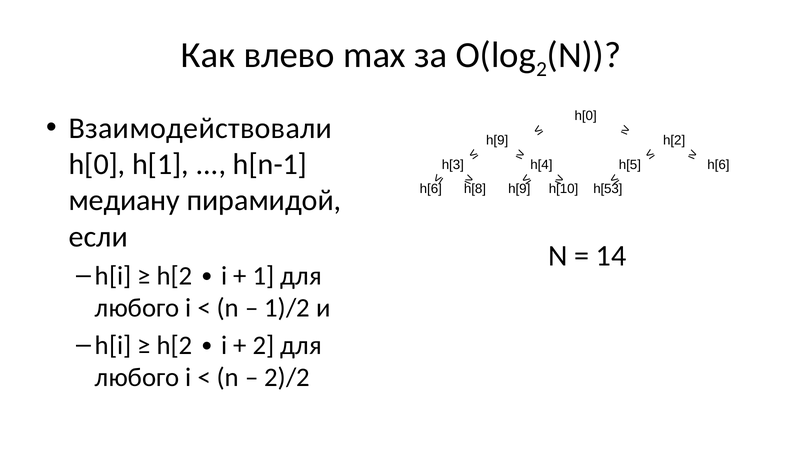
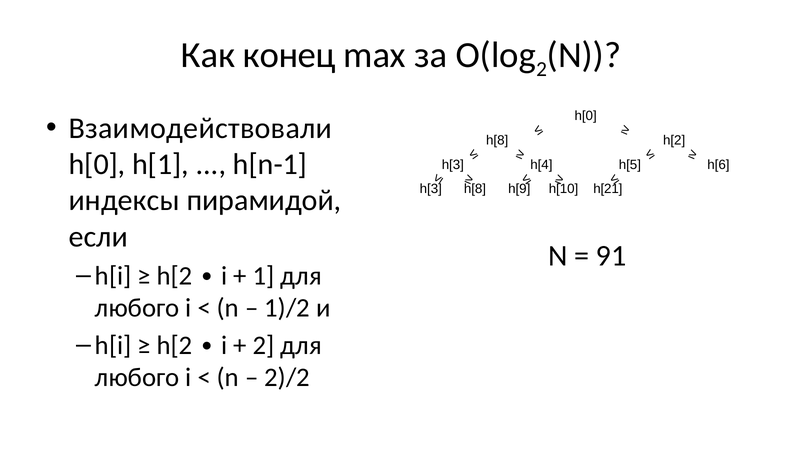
влево: влево -> конец (289, 55)
h[9: h[9 -> h[8 (497, 140)
h[6: h[6 -> h[3 (431, 189)
h[53: h[53 -> h[21 (608, 189)
медиану: медиану -> индексы (124, 201)
14: 14 -> 91 (611, 256)
